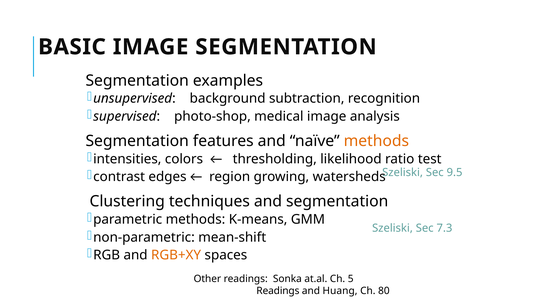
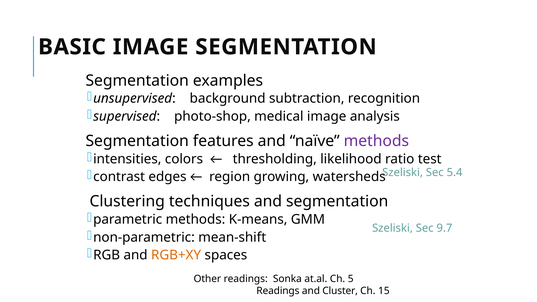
methods colour: orange -> purple (376, 141)
9.5: 9.5 -> 5.4 (455, 172)
7.3: 7.3 -> 9.7 (444, 228)
Huang: Huang -> Cluster (340, 291)
80: 80 -> 15 (384, 291)
